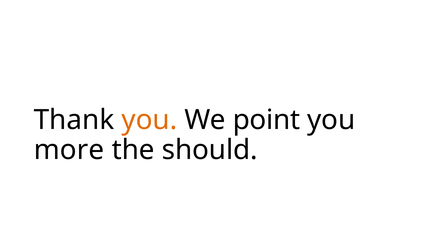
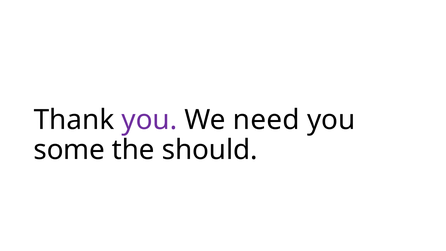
you colour: orange -> purple (149, 120)
point: point -> need (266, 120)
more: more -> some (69, 150)
